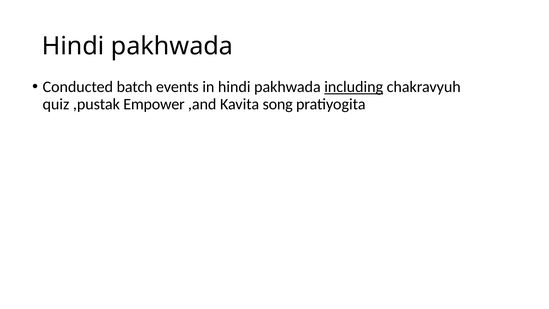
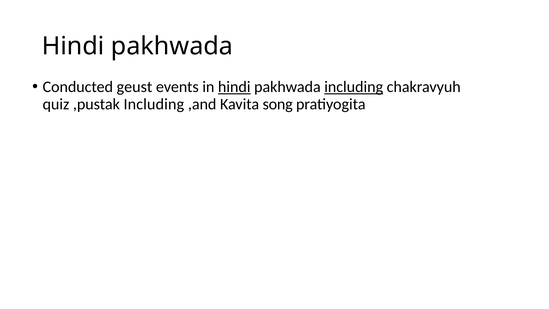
batch: batch -> geust (134, 87)
hindi underline: none -> present (234, 87)
,pustak Empower: Empower -> Including (154, 104)
